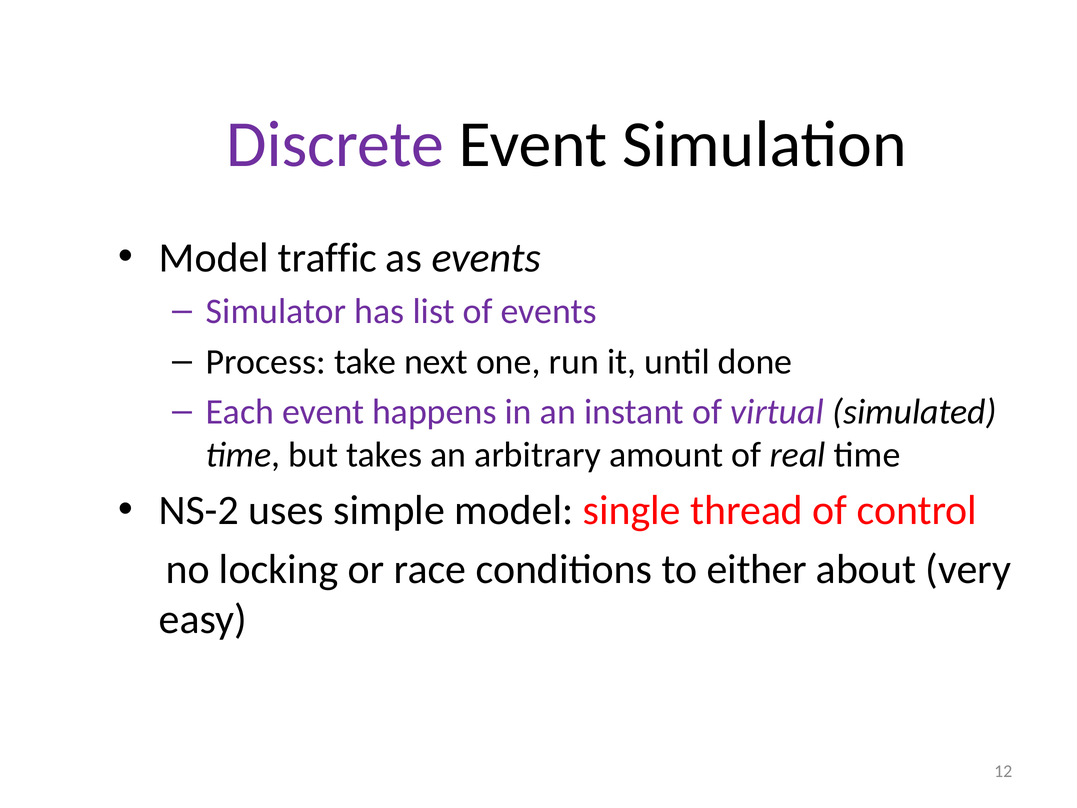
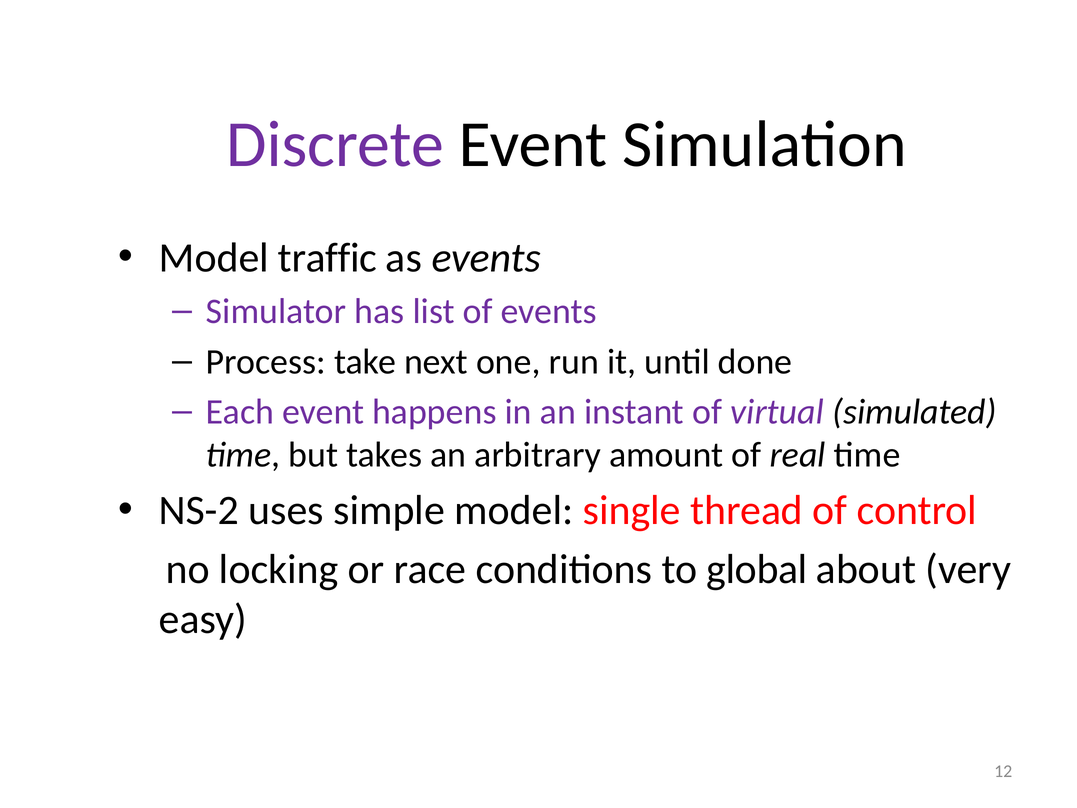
either: either -> global (757, 569)
